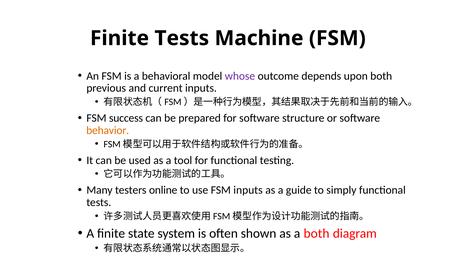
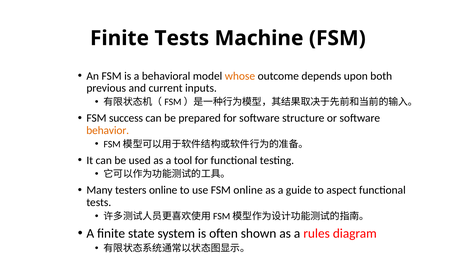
whose colour: purple -> orange (240, 76)
FSM inputs: inputs -> online (248, 191)
simply: simply -> aspect (341, 191)
a both: both -> rules (317, 234)
